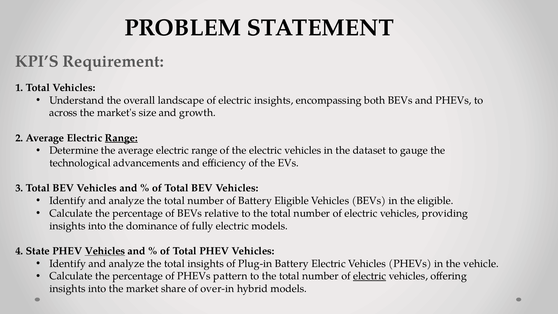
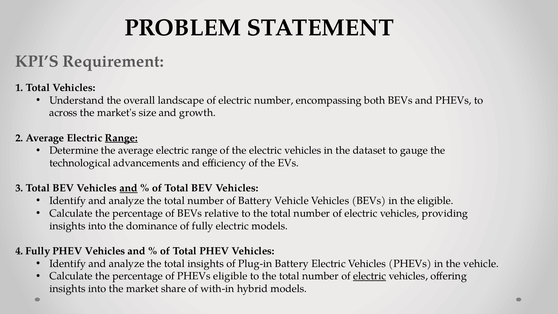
electric insights: insights -> number (274, 100)
and underline: none -> present (129, 188)
Battery Eligible: Eligible -> Vehicle (292, 201)
4 State: State -> Fully (38, 251)
Vehicles underline: present -> none (105, 251)
PHEVs pattern: pattern -> eligible (230, 276)
over-in: over-in -> with-in (217, 289)
